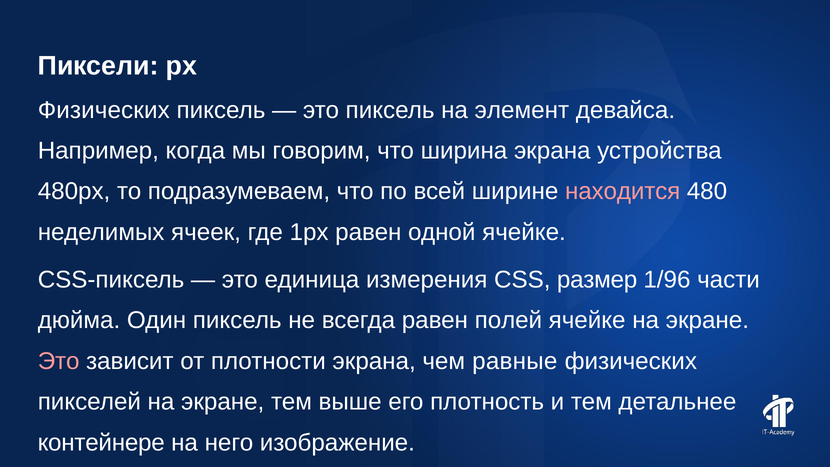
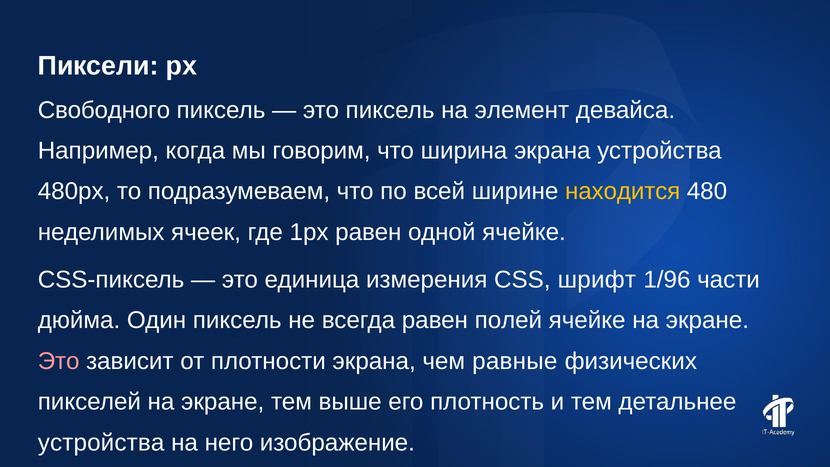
Физических: Физических -> Свободного (104, 110)
находится colour: pink -> yellow (623, 191)
размер: размер -> шрифт (597, 280)
контейнере: контейнере -> устройства (101, 442)
